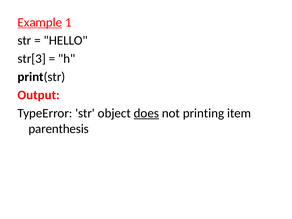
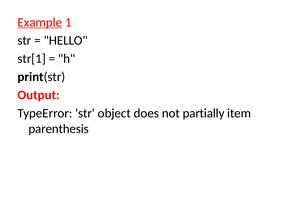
str[3: str[3 -> str[1 (32, 59)
does underline: present -> none (146, 113)
printing: printing -> partially (204, 113)
